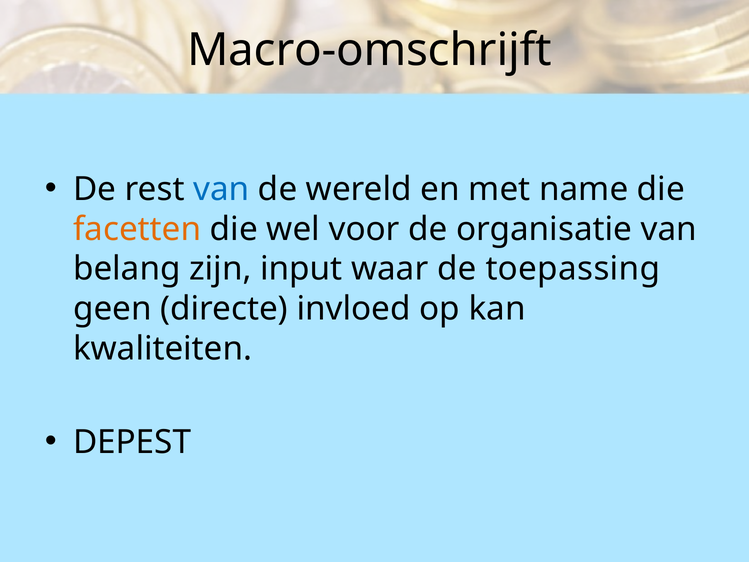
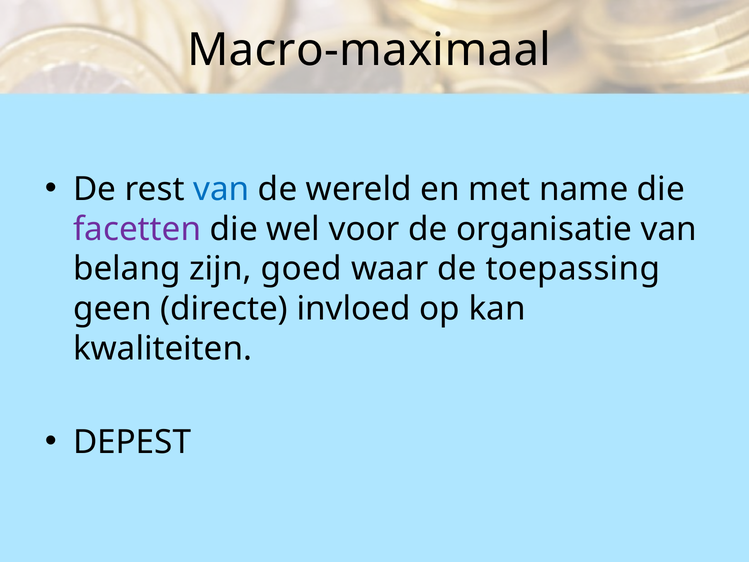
Macro-omschrijft: Macro-omschrijft -> Macro-maximaal (369, 50)
facetten colour: orange -> purple (137, 229)
input: input -> goed (301, 269)
